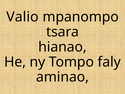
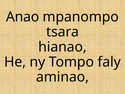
Valio: Valio -> Anao (23, 17)
